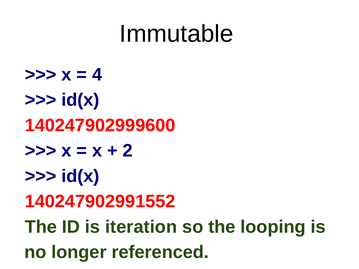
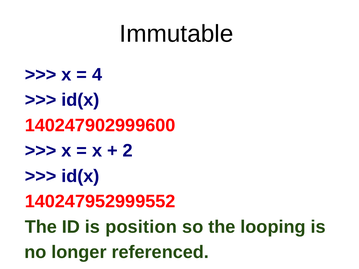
140247902991552: 140247902991552 -> 140247952999552 (100, 201)
iteration: iteration -> position (141, 227)
